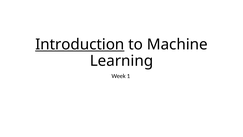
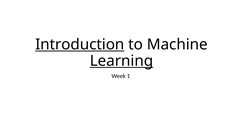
Learning underline: none -> present (121, 61)
